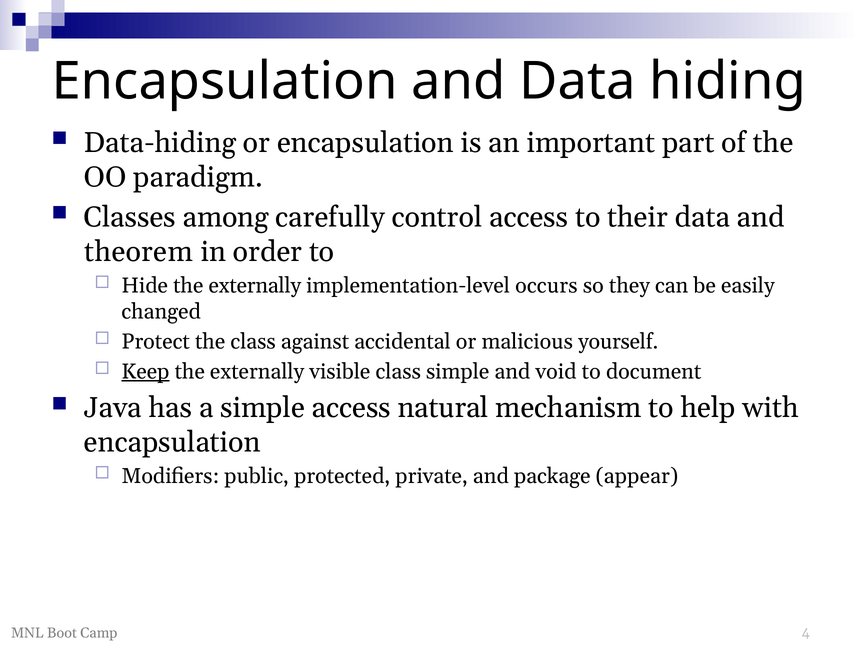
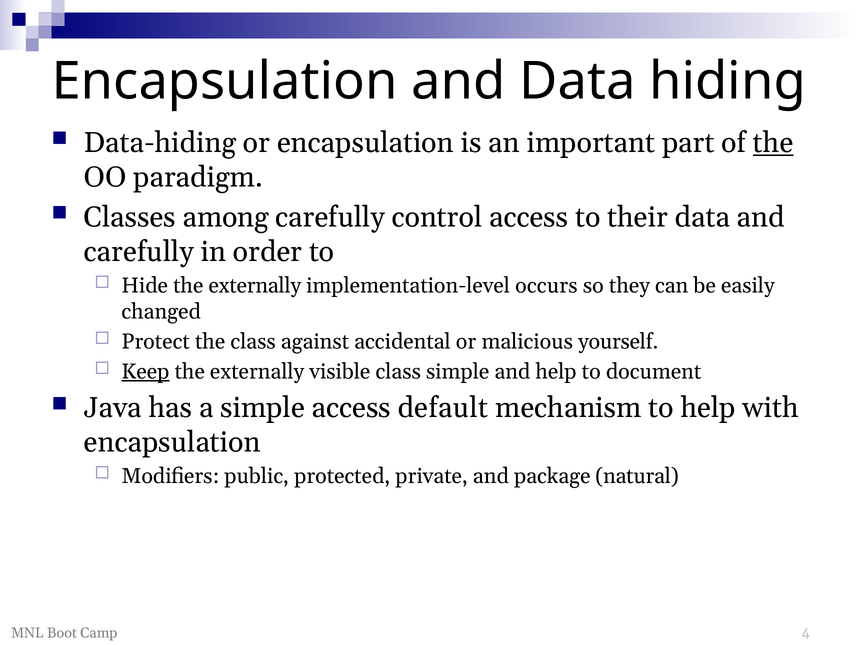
the underline: none -> present (773, 143)
theorem: theorem -> carefully (139, 252)
and void: void -> help (556, 372)
natural: natural -> default (443, 408)
appear: appear -> natural (637, 476)
